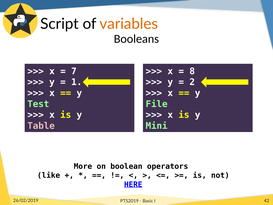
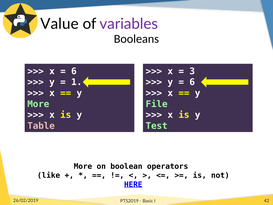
Script: Script -> Value (59, 24)
variables colour: orange -> purple (129, 24)
7: 7 -> 6 (74, 71)
8: 8 -> 3 (192, 71)
2: 2 -> 6 (192, 82)
Test: Test -> More (38, 104)
Mini: Mini -> Test (157, 126)
